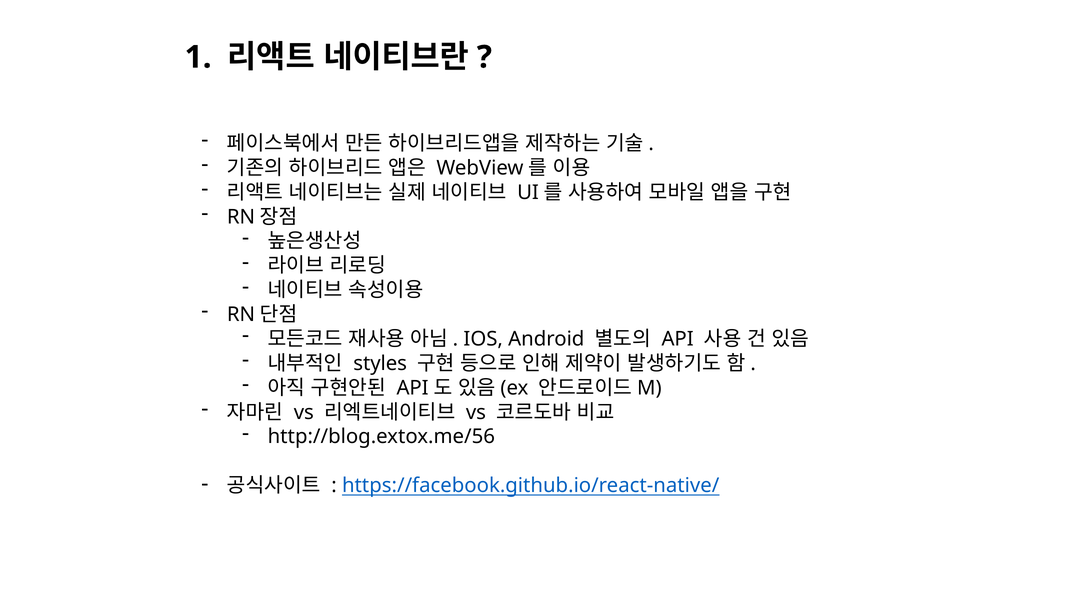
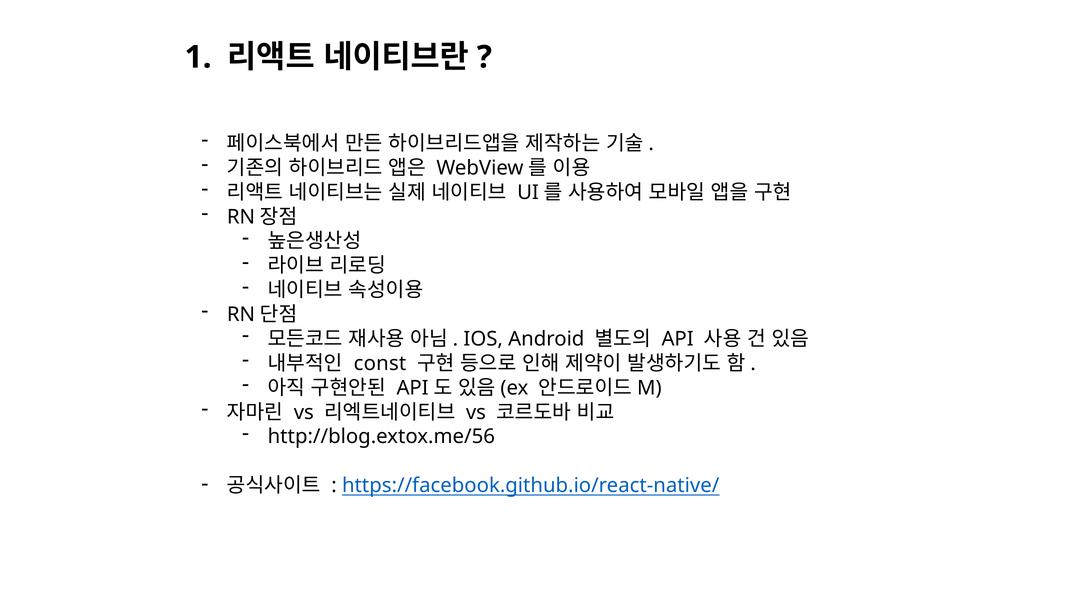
styles: styles -> const (380, 364)
